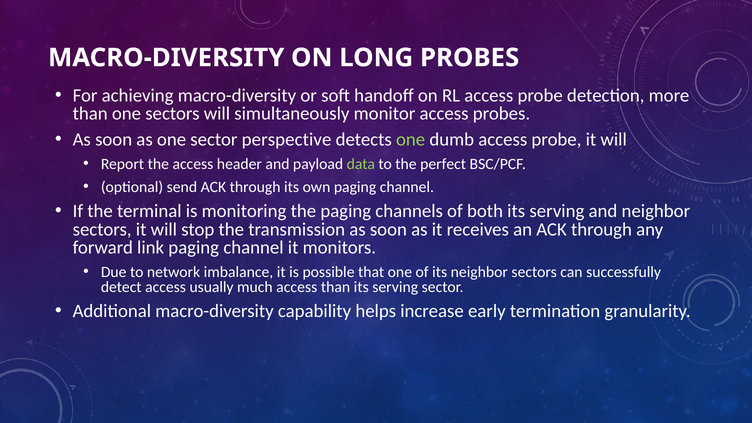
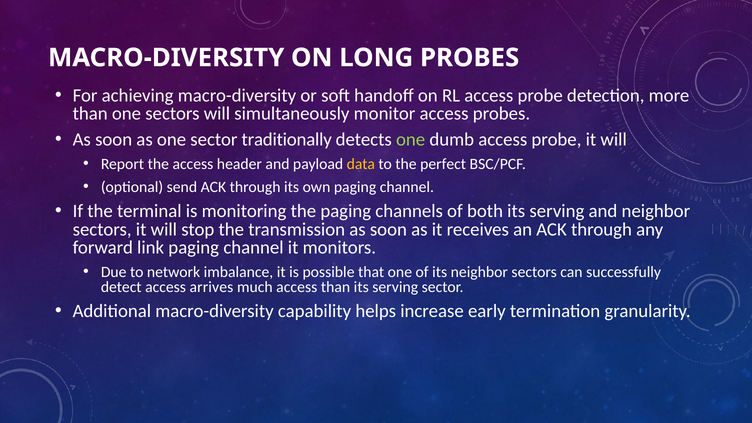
perspective: perspective -> traditionally (287, 140)
data colour: light green -> yellow (361, 164)
usually: usually -> arrives (211, 287)
